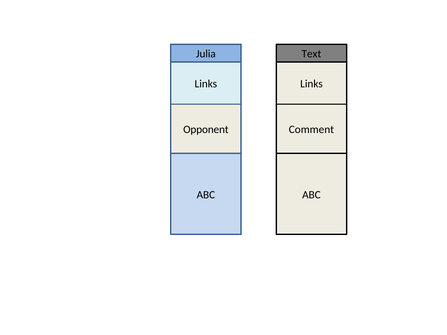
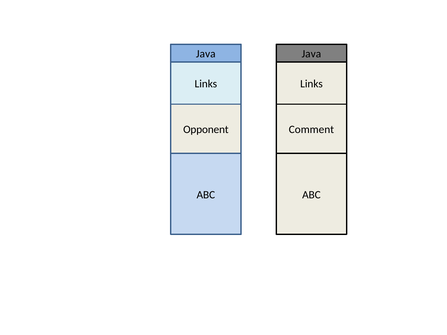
Julia: Julia -> Java (206, 54)
Text: Text -> Java (311, 54)
